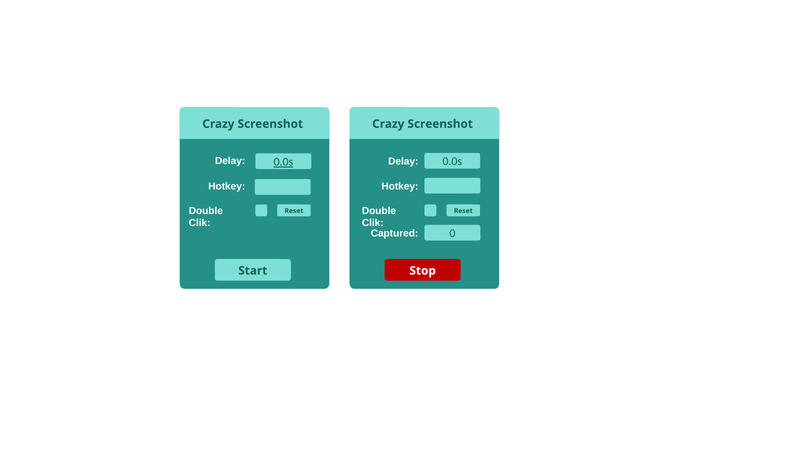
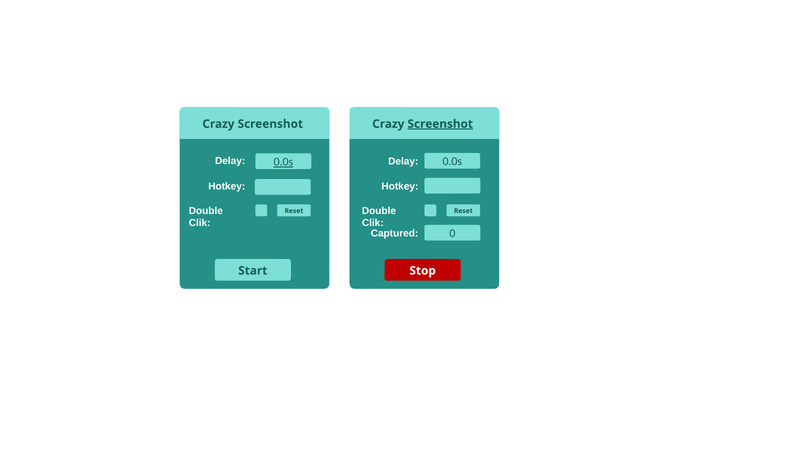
Screenshot underline: none -> present (440, 124)
